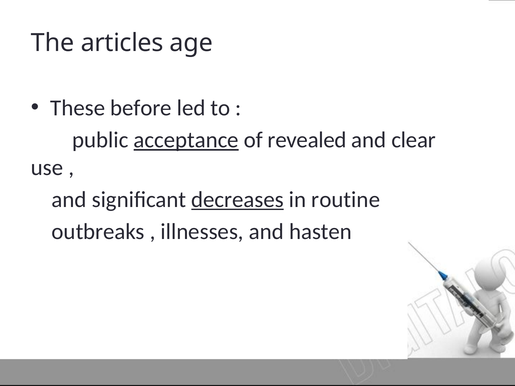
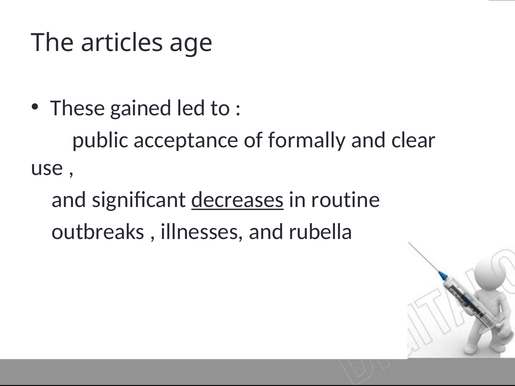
before: before -> gained (141, 108)
acceptance underline: present -> none (186, 140)
revealed: revealed -> formally (307, 140)
hasten: hasten -> rubella (321, 232)
